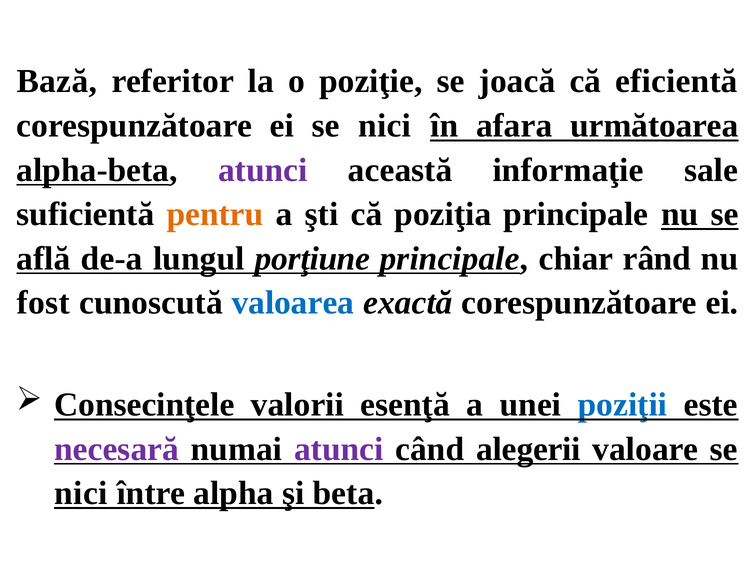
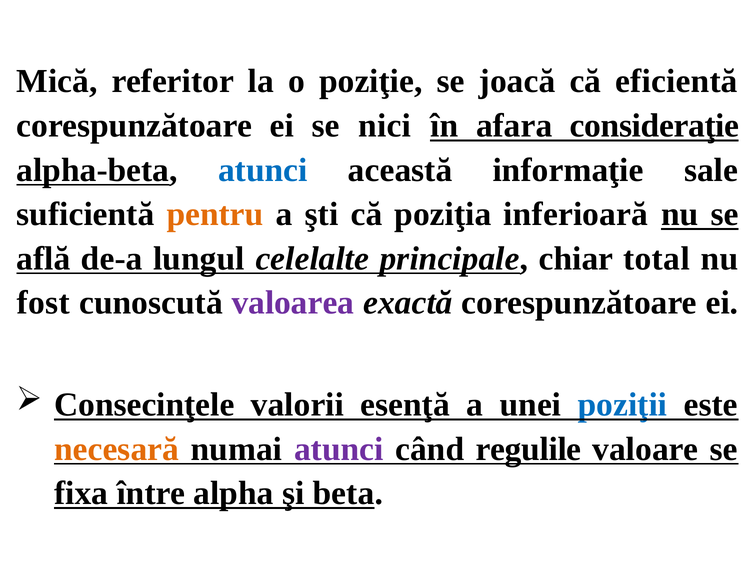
Bază: Bază -> Mică (57, 81)
următoarea: următoarea -> consideraţie (655, 126)
atunci colour: purple -> blue (263, 170)
poziţia principale: principale -> inferioară (576, 214)
porţiune: porţiune -> celelalte (312, 259)
rând: rând -> total (657, 259)
valoarea colour: blue -> purple (293, 303)
necesară colour: purple -> orange (117, 449)
alegerii: alegerii -> regulile (529, 449)
nici: nici -> fixa (81, 493)
